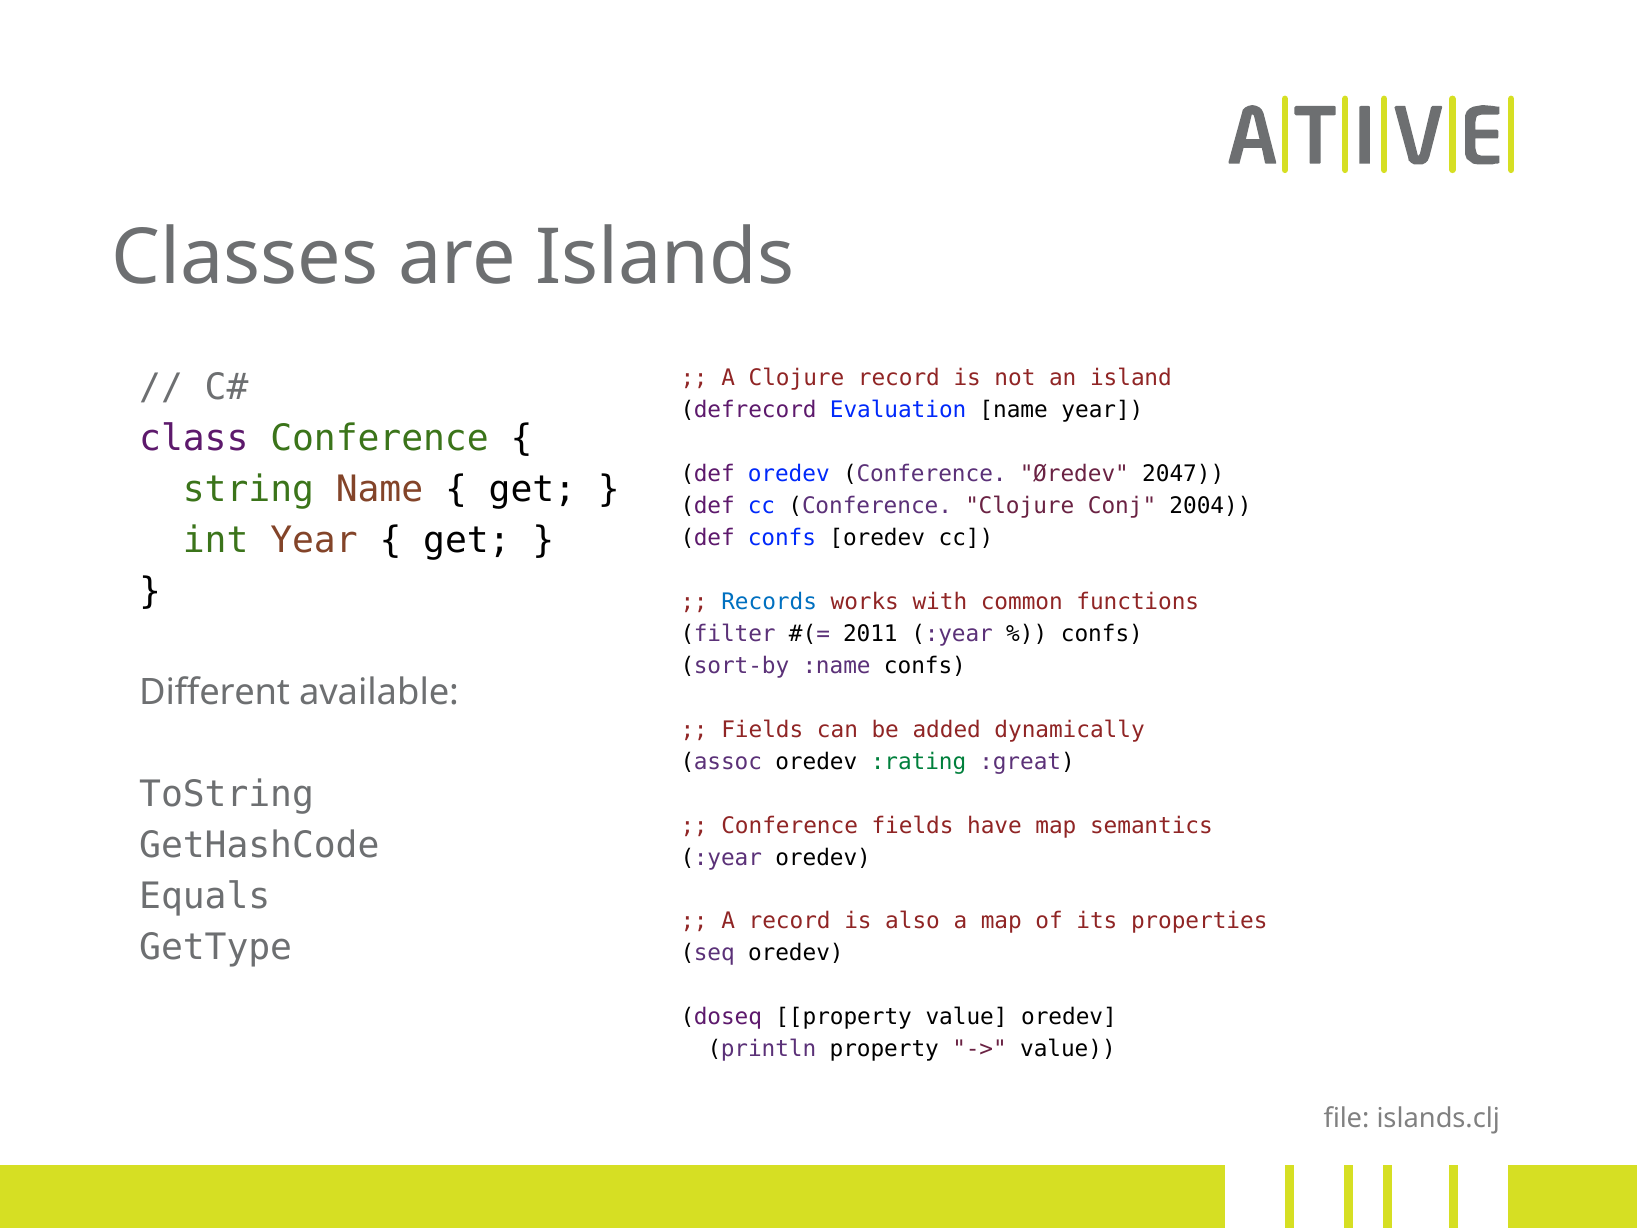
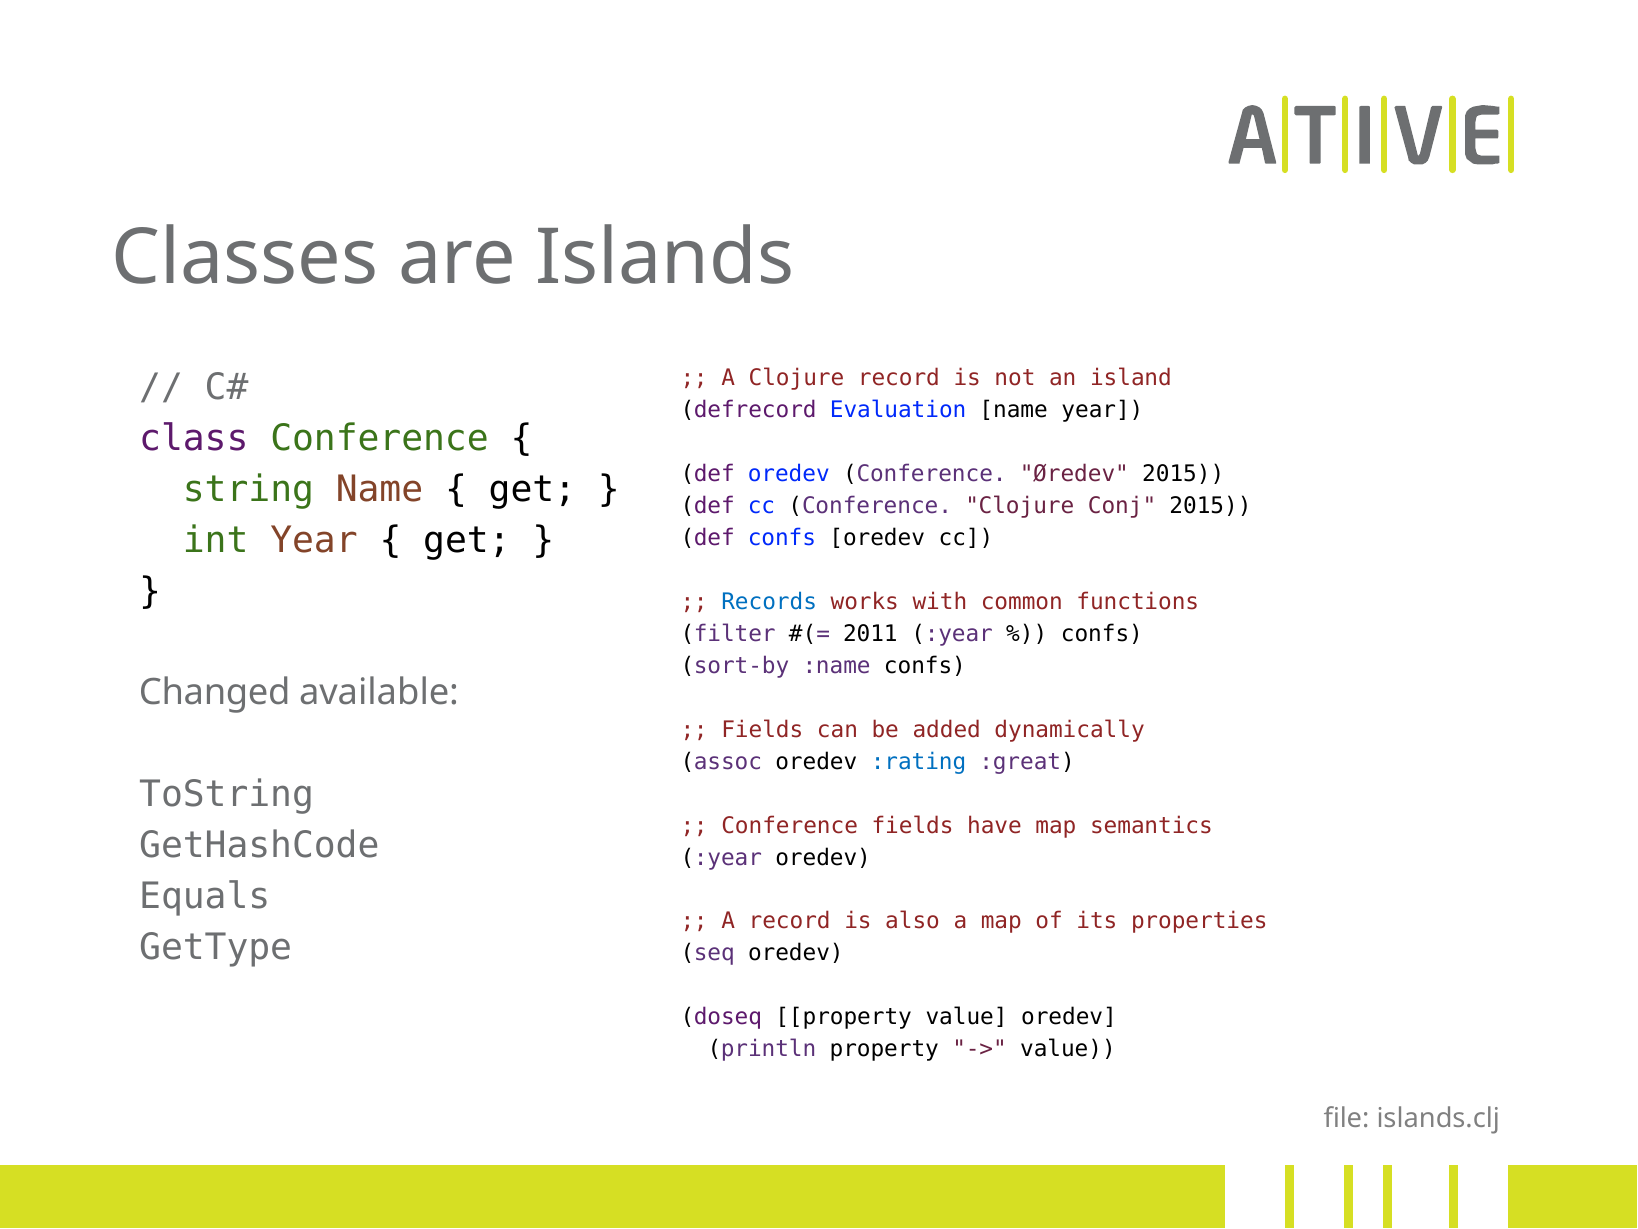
Øredev 2047: 2047 -> 2015 (1183, 474)
Conj 2004: 2004 -> 2015 (1210, 506)
Different: Different -> Changed (215, 693)
:rating colour: green -> blue (919, 761)
